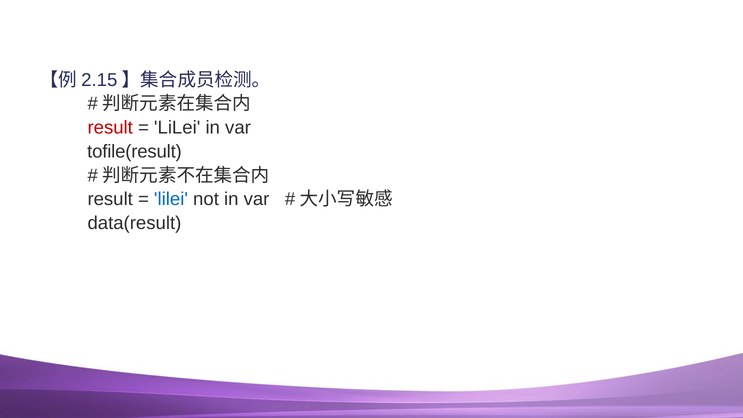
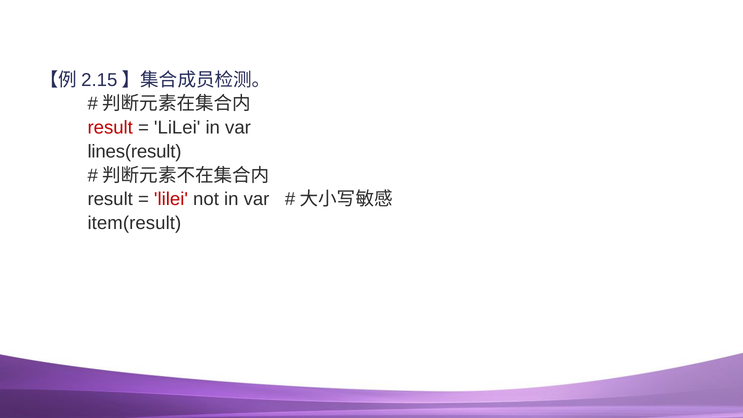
tofile(result: tofile(result -> lines(result (135, 151)
lilei colour: blue -> red (171, 199)
data(result: data(result -> item(result (134, 223)
